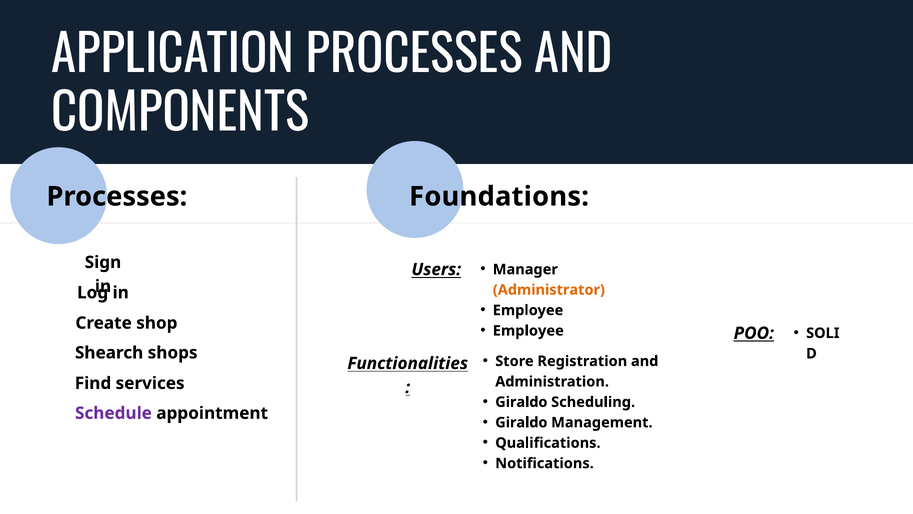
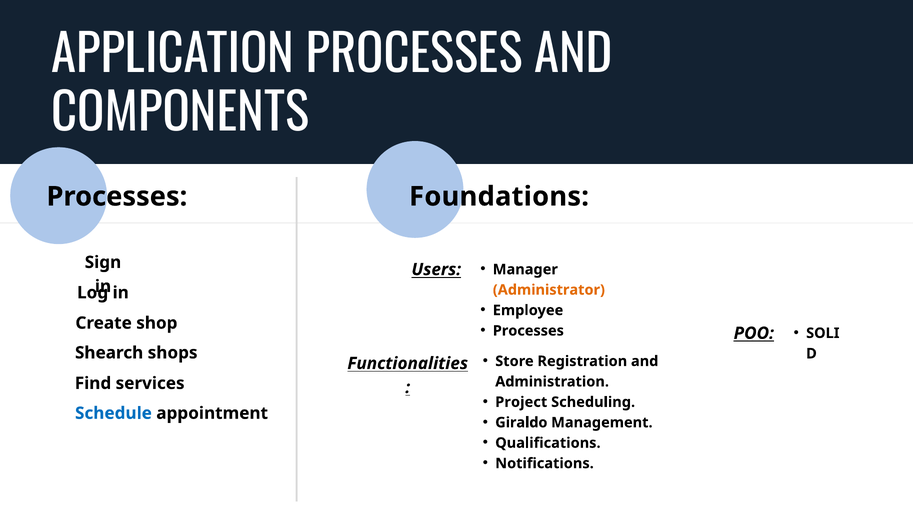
Employee: Employee -> Processes (528, 330)
Giraldo: Giraldo -> Project (521, 402)
Schedule colour: purple -> blue (113, 413)
